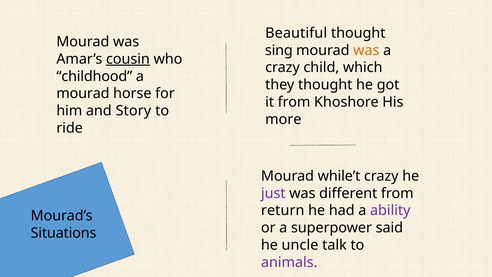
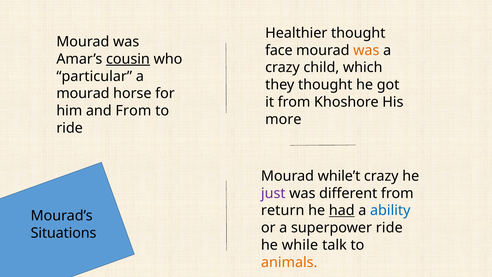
Beautiful: Beautiful -> Healthier (296, 33)
sing: sing -> face (279, 50)
childhood: childhood -> particular (94, 76)
and Story: Story -> From (133, 111)
had underline: none -> present (342, 210)
ability colour: purple -> blue (390, 210)
superpower said: said -> ride (389, 228)
uncle: uncle -> while (300, 245)
animals colour: purple -> orange (289, 262)
